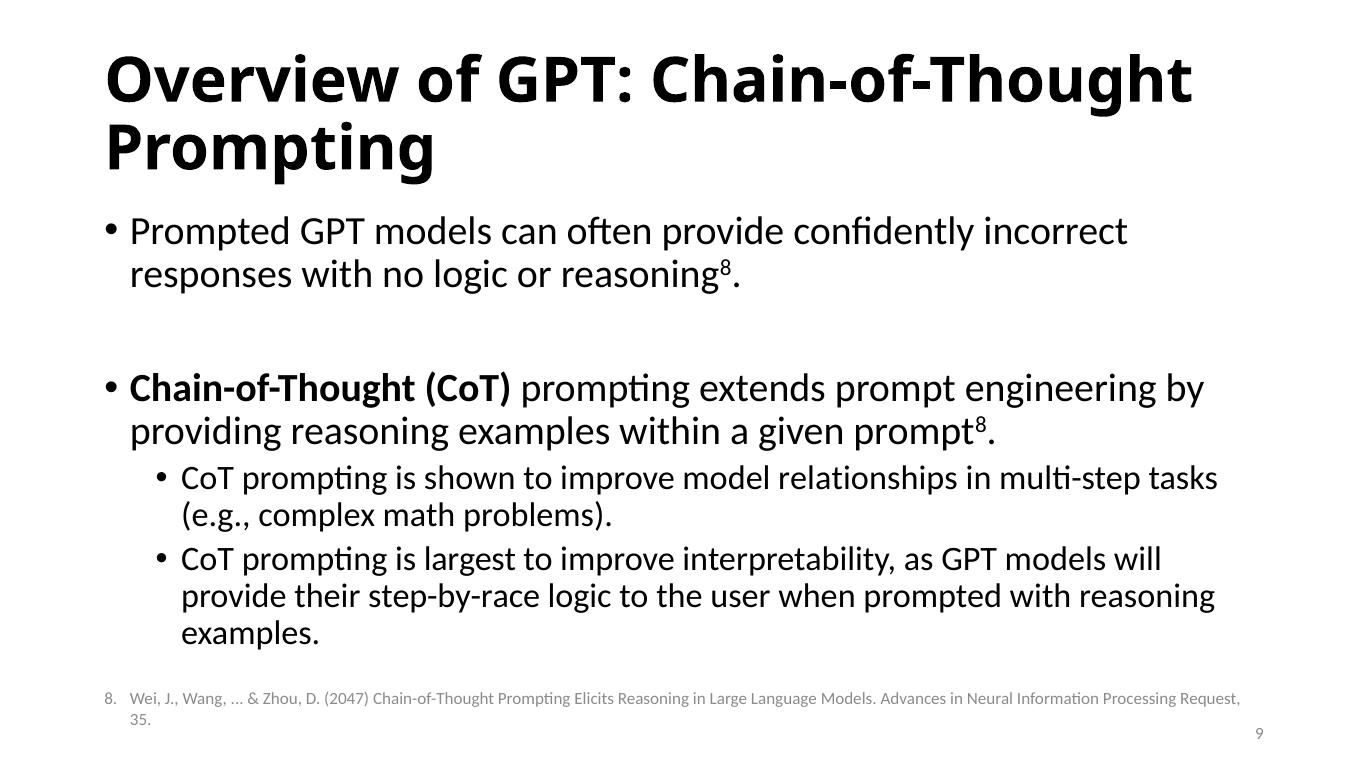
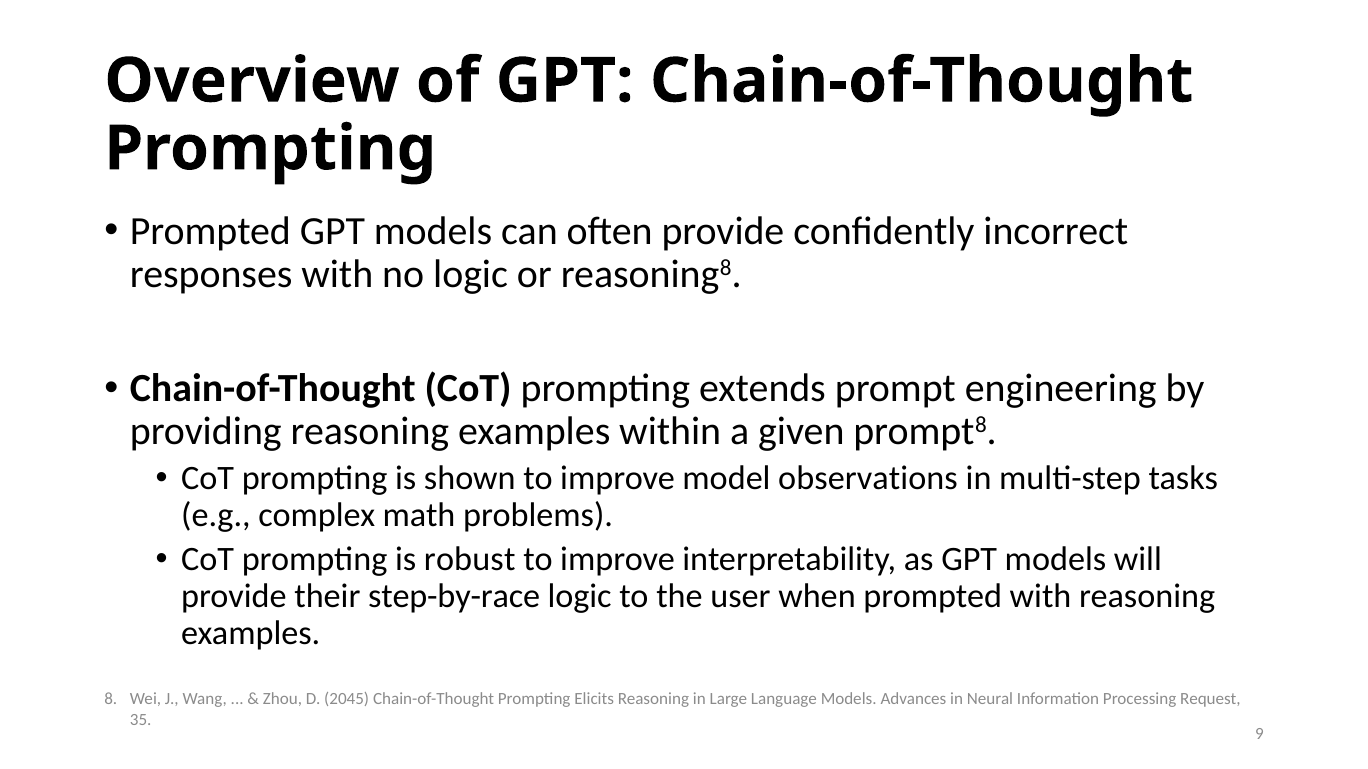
relationships: relationships -> observations (868, 479)
largest: largest -> robust (470, 560)
2047: 2047 -> 2045 (347, 699)
